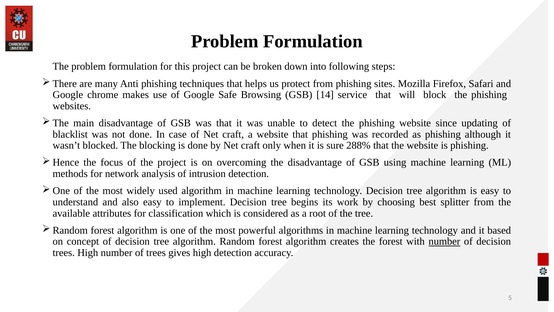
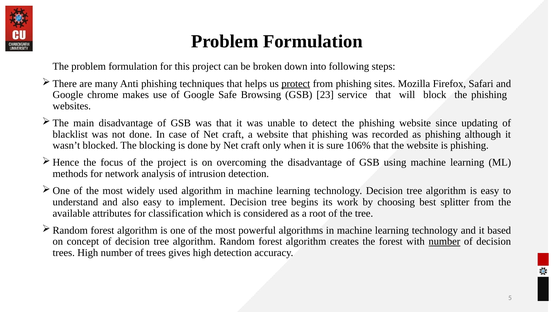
protect underline: none -> present (296, 83)
14: 14 -> 23 (325, 95)
288%: 288% -> 106% (358, 145)
